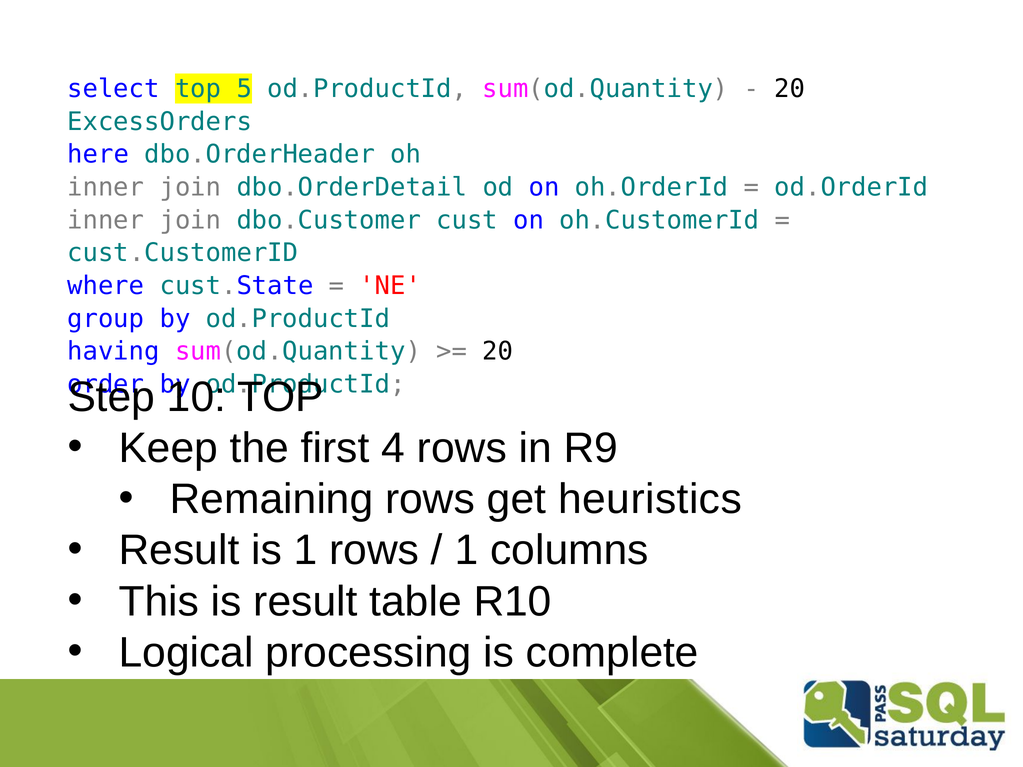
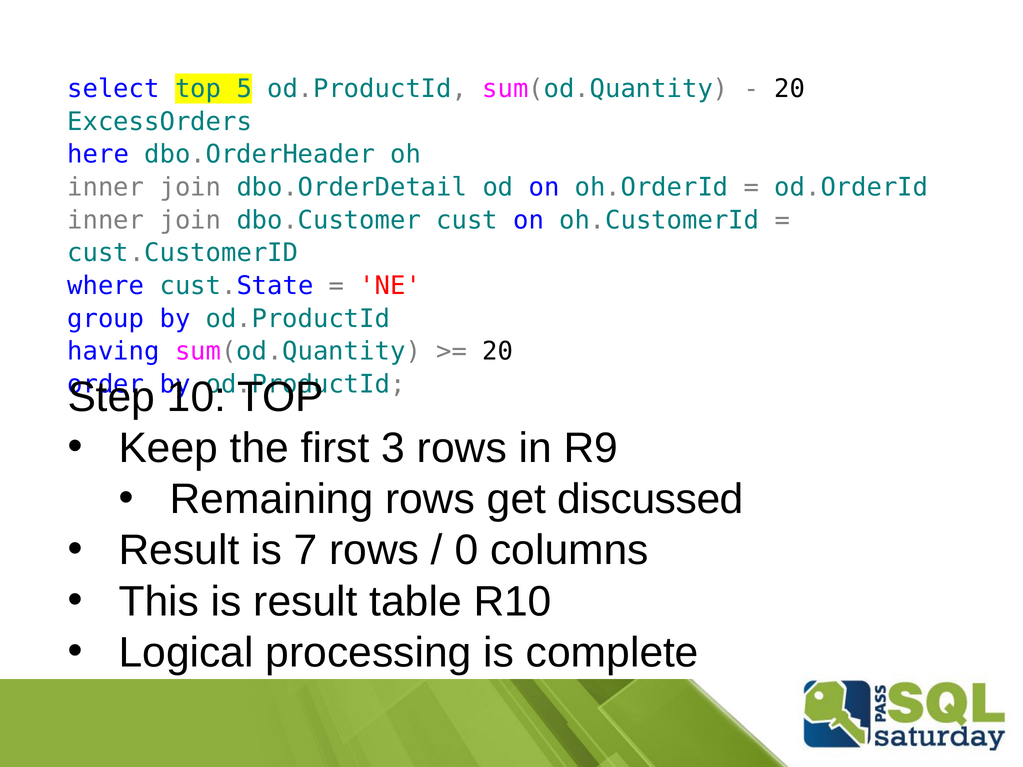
4: 4 -> 3 (393, 448)
heuristics: heuristics -> discussed (650, 499)
is 1: 1 -> 7 (306, 551)
1: 1 -> 0 (466, 551)
